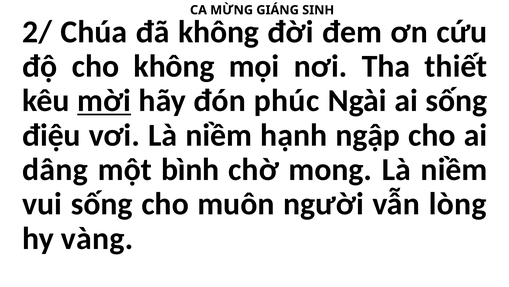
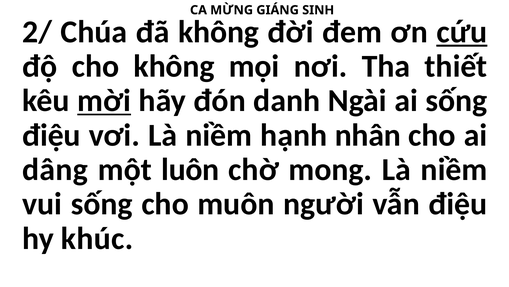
cứu underline: none -> present (462, 32)
phúc: phúc -> danh (287, 101)
ngập: ngập -> nhân (368, 135)
bình: bình -> luôn (190, 169)
vẫn lòng: lòng -> điệu (458, 204)
vàng: vàng -> khúc (97, 238)
